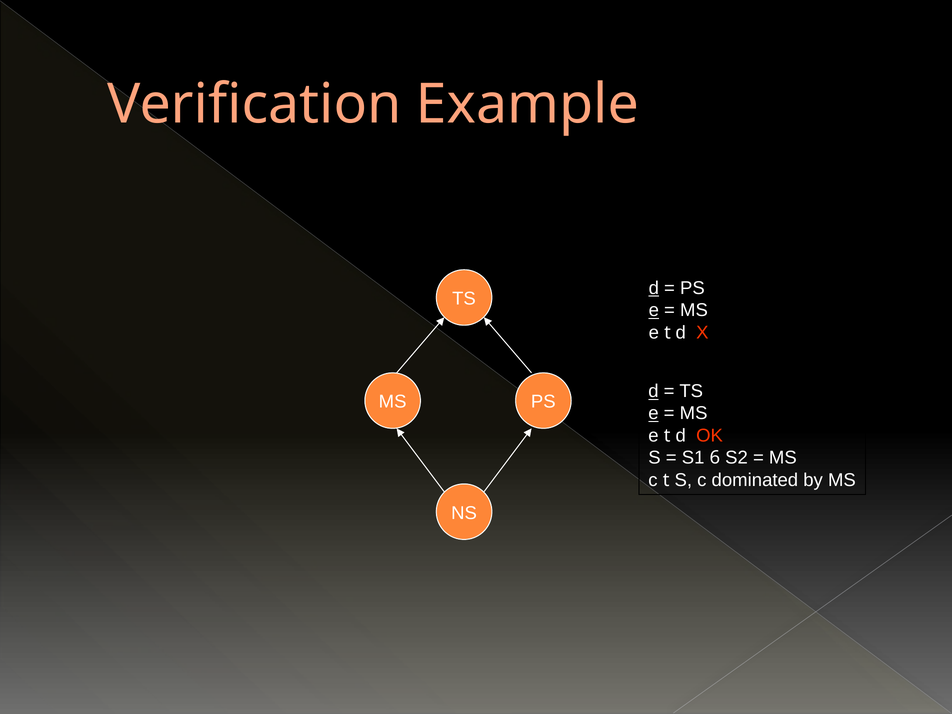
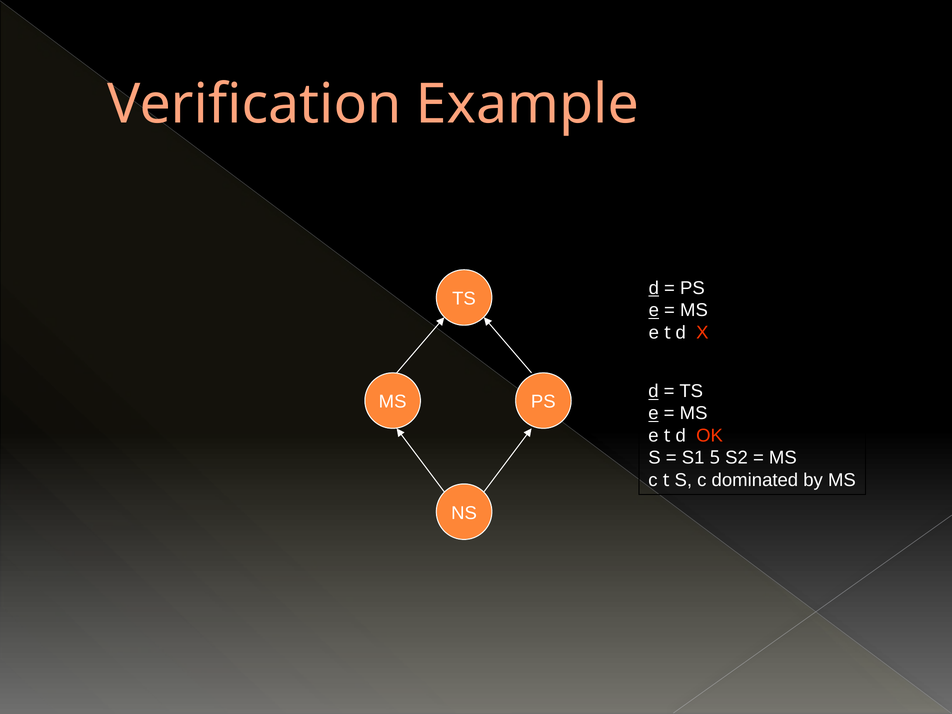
6: 6 -> 5 (715, 458)
